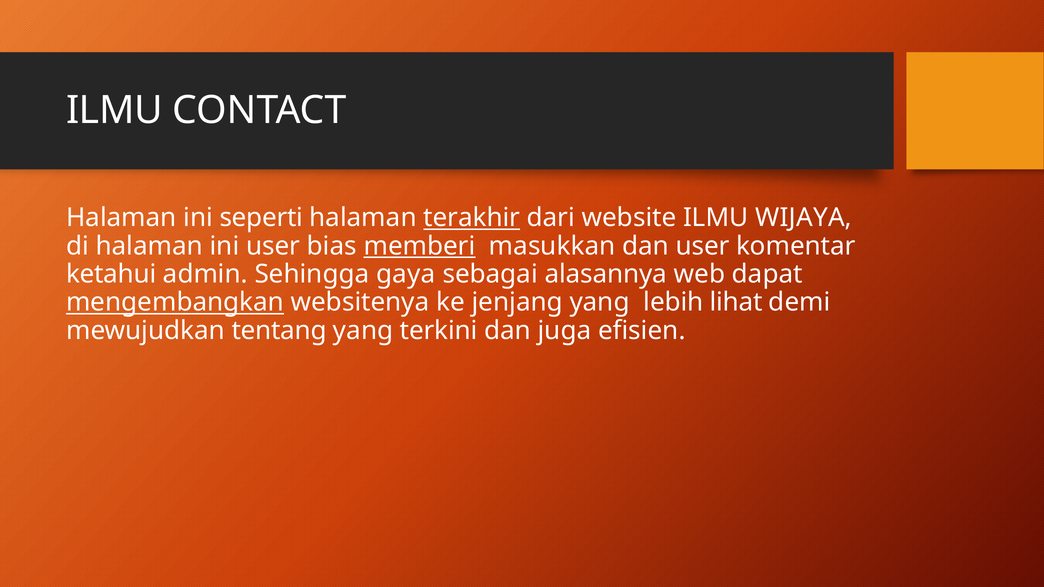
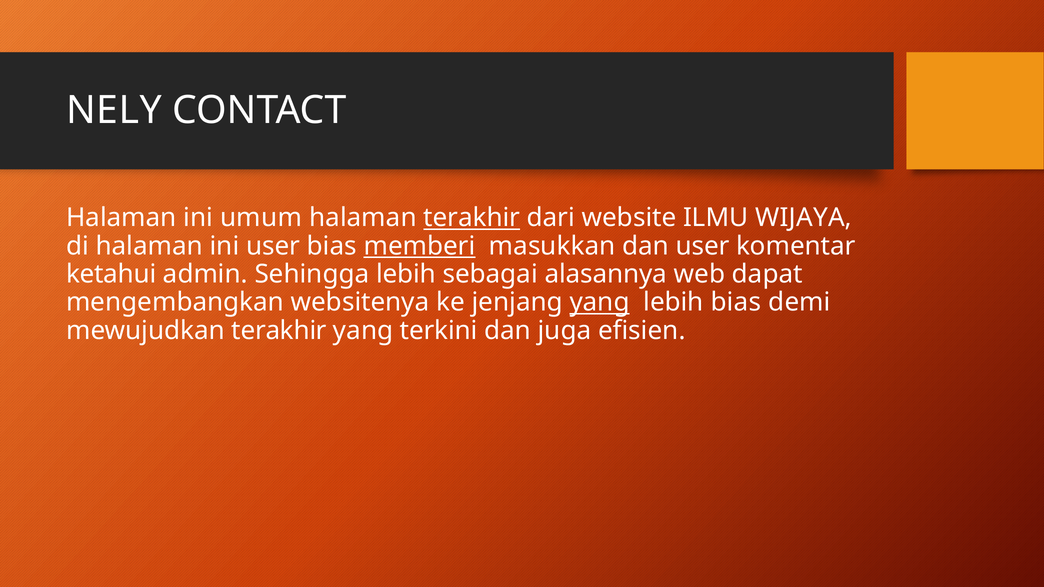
ILMU: ILMU -> NELY (114, 111)
seperti: seperti -> umum (261, 218)
Sehingga gaya: gaya -> lebih (406, 274)
mengembangkan underline: present -> none (175, 302)
yang underline: none -> present (600, 302)
lebih lihat: lihat -> bias (736, 302)
mewujudkan tentang: tentang -> terakhir (279, 331)
